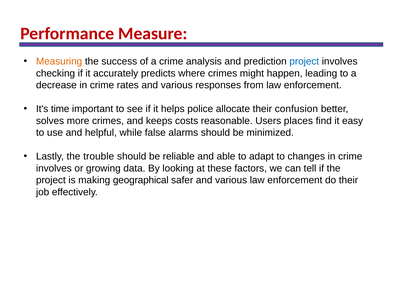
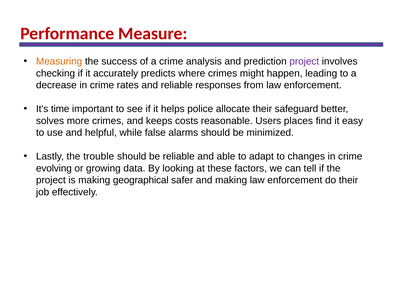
project colour: blue -> purple (304, 61)
rates and various: various -> reliable (177, 85)
confusion: confusion -> safeguard (296, 109)
involves: involves -> evolving (54, 168)
safer and various: various -> making (231, 180)
